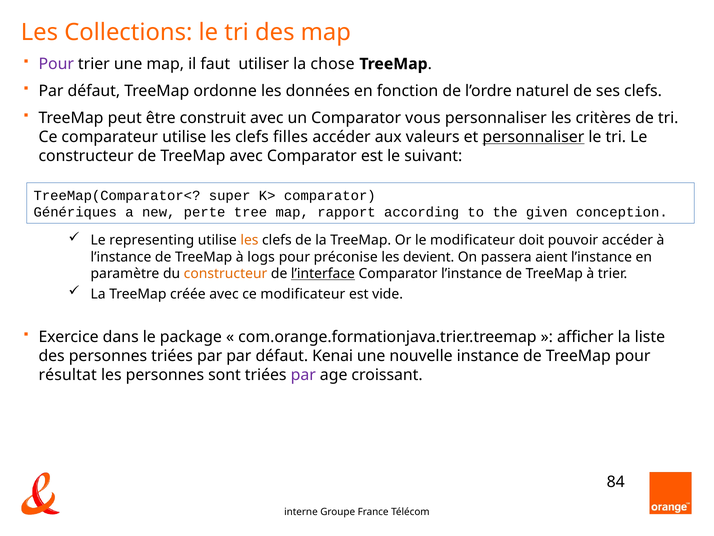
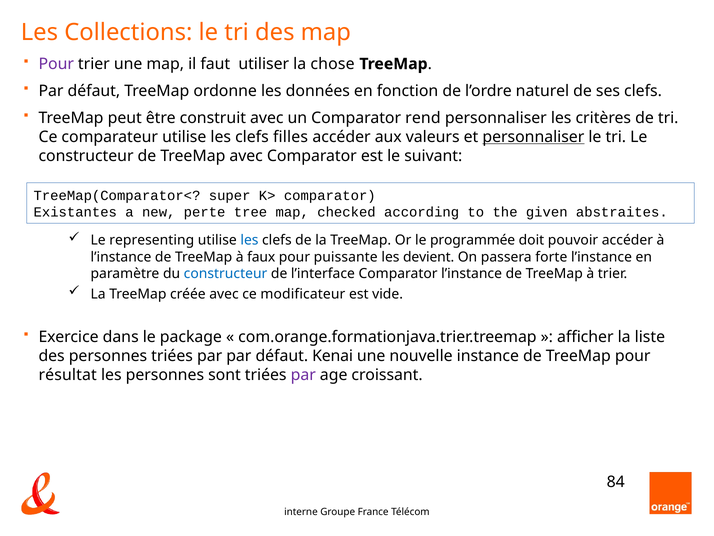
vous: vous -> rend (423, 118)
Génériques: Génériques -> Existantes (75, 212)
rapport: rapport -> checked (347, 212)
conception: conception -> abstraites (622, 212)
les colour: orange -> blue (249, 240)
le modificateur: modificateur -> programmée (473, 240)
logs: logs -> faux (261, 257)
préconise: préconise -> puissante (346, 257)
aient: aient -> forte (551, 257)
constructeur colour: orange -> blue (226, 274)
l’interface underline: present -> none (323, 274)
